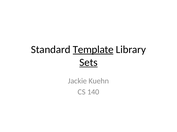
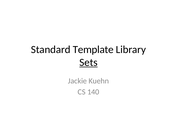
Template underline: present -> none (93, 50)
